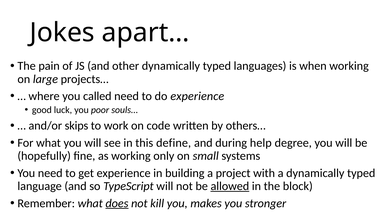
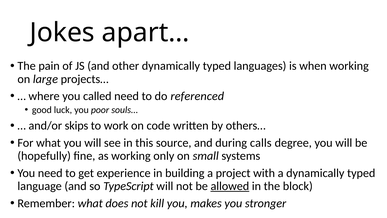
do experience: experience -> referenced (197, 96)
define: define -> source (174, 143)
help: help -> calls (261, 143)
does underline: present -> none (117, 203)
